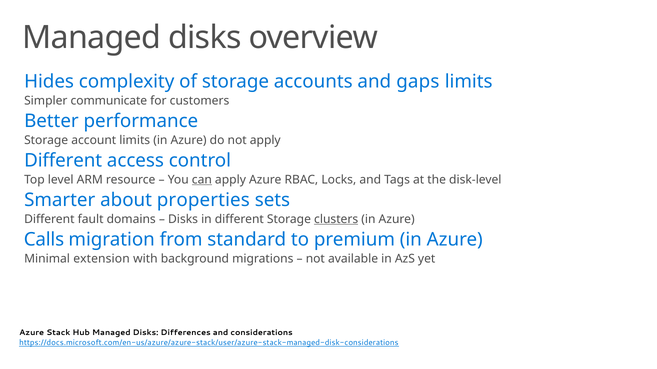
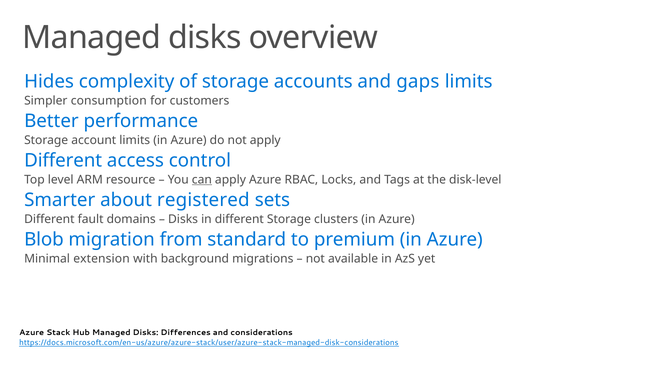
communicate: communicate -> consumption (109, 101)
properties: properties -> registered (203, 200)
clusters underline: present -> none (336, 219)
Calls: Calls -> Blob (44, 240)
